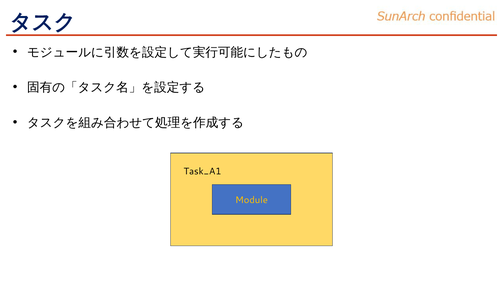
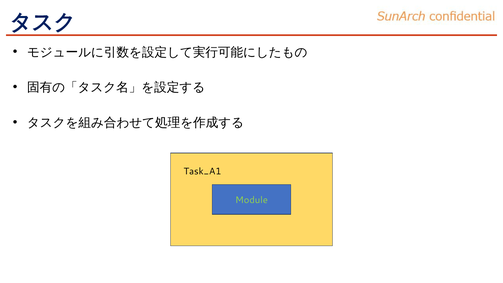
Module colour: yellow -> light green (251, 200)
